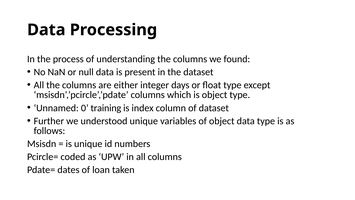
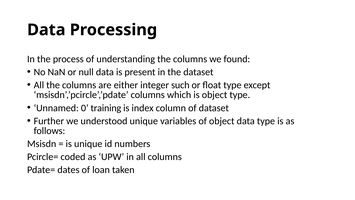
days: days -> such (180, 85)
